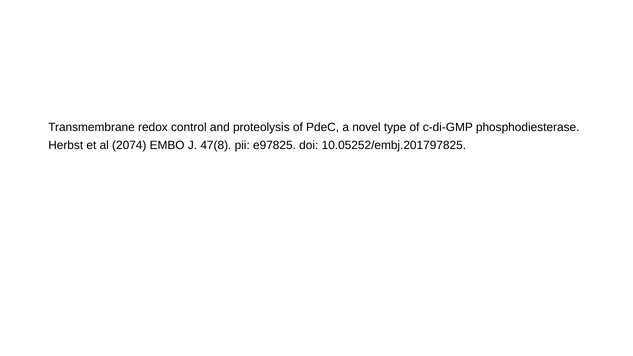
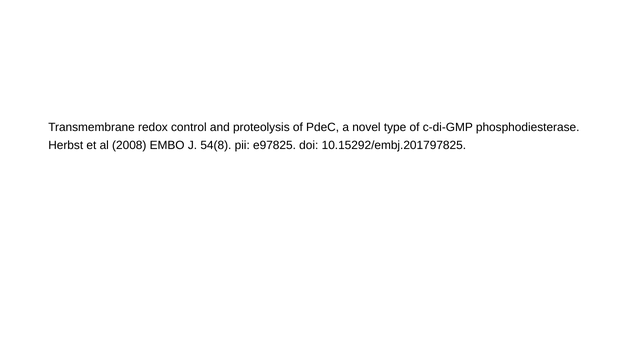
2074: 2074 -> 2008 (129, 145)
47(8: 47(8 -> 54(8 (216, 145)
10.05252/embj.201797825: 10.05252/embj.201797825 -> 10.15292/embj.201797825 (394, 145)
